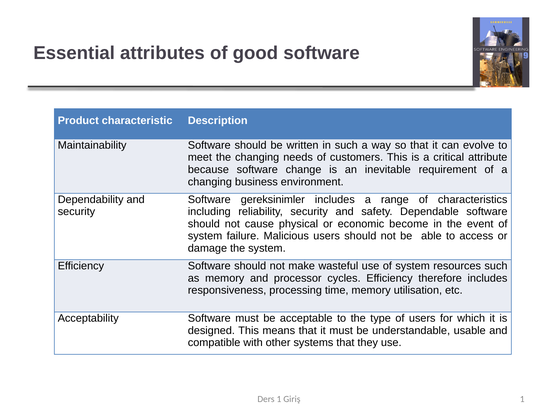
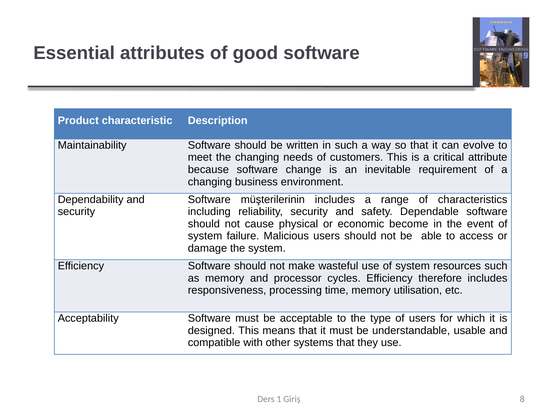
gereksinimler: gereksinimler -> müşterilerinin (273, 200)
Giriş 1: 1 -> 8 (522, 400)
